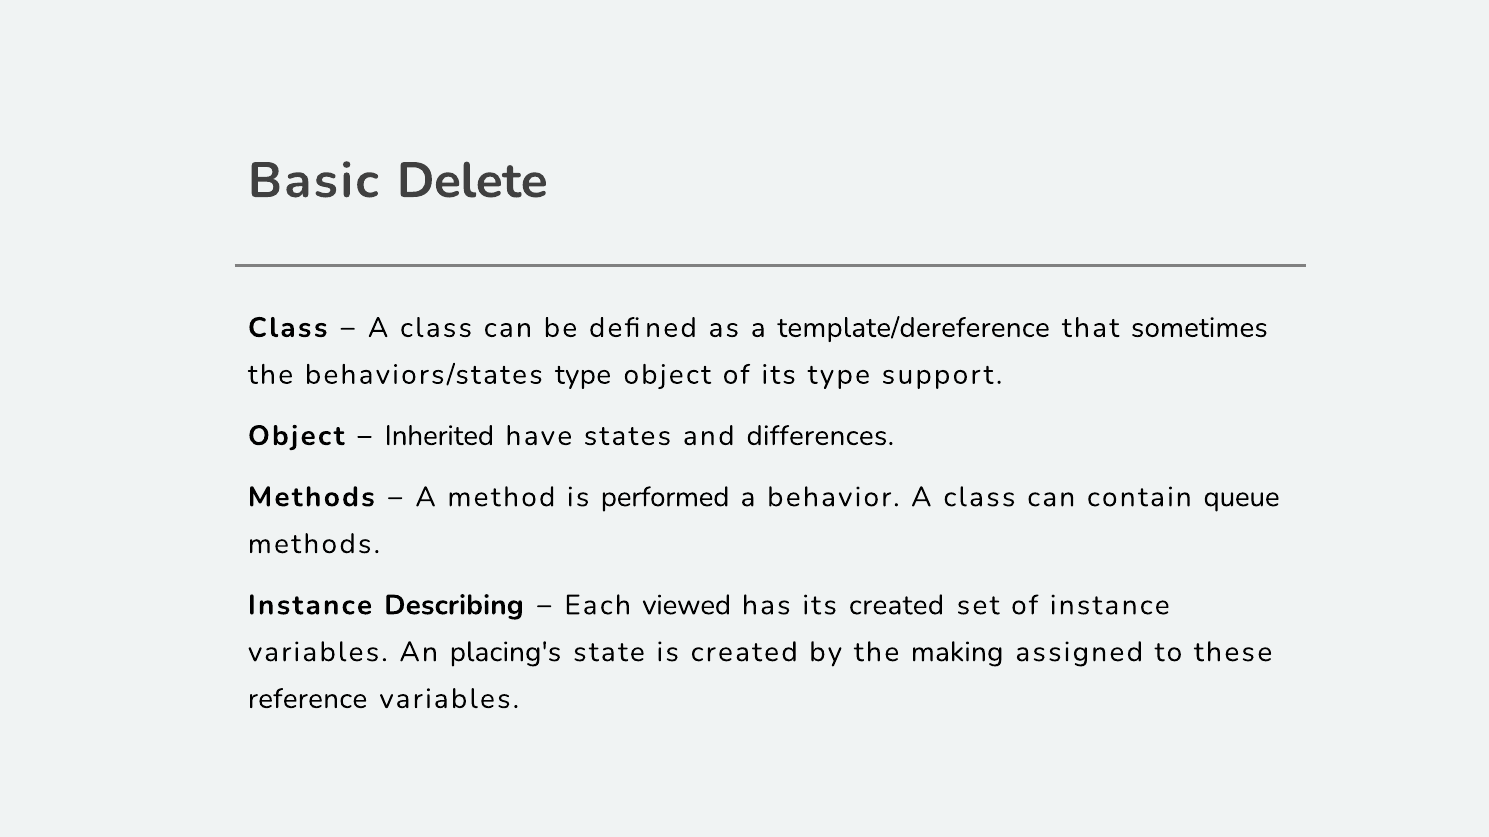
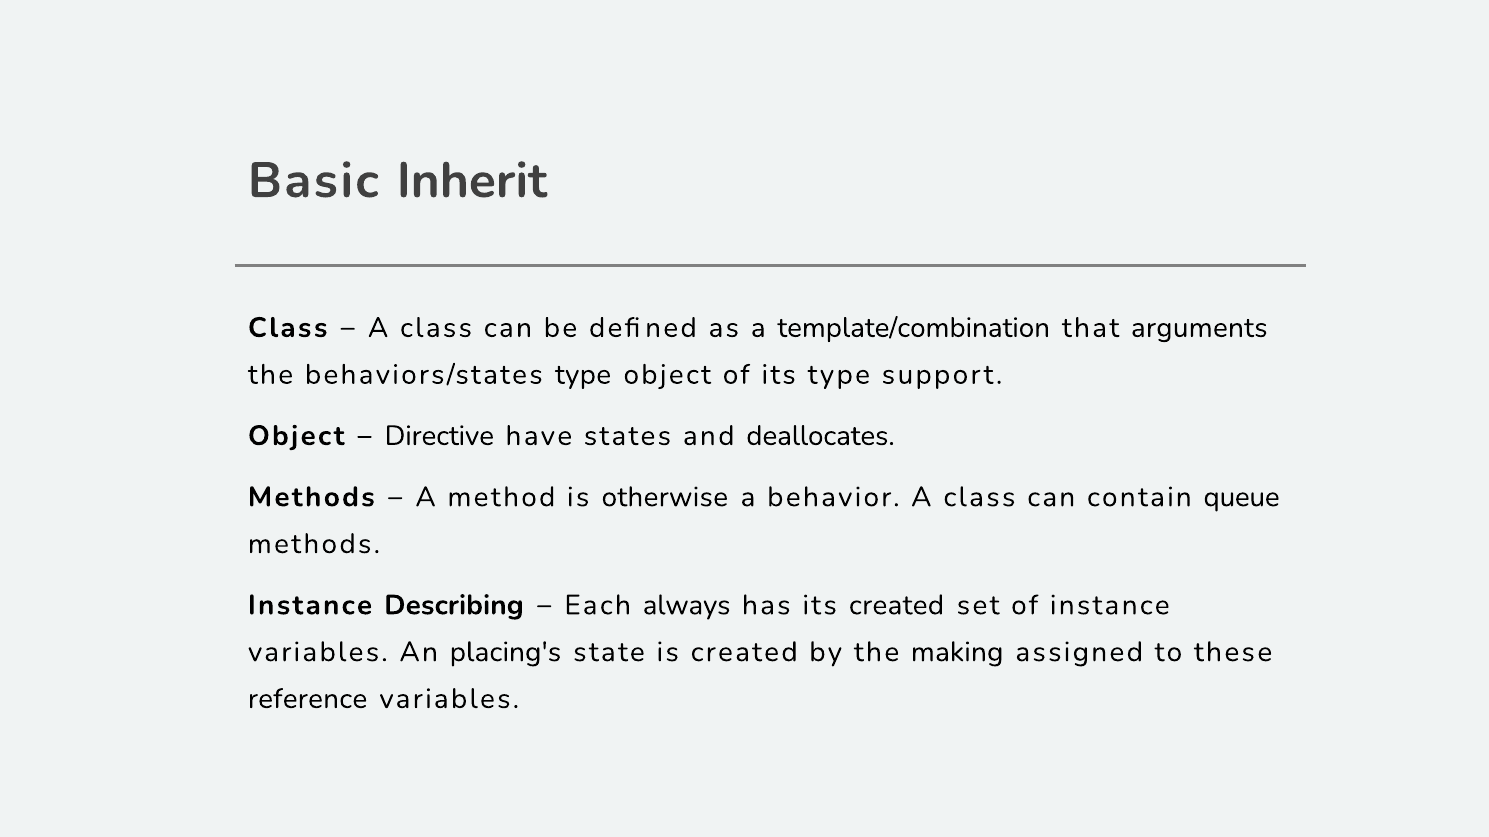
Delete: Delete -> Inherit (472, 181)
template/dereference: template/dereference -> template/combination (914, 328)
sometimes: sometimes -> arguments (1199, 328)
Inherited: Inherited -> Directive (439, 436)
differences: differences -> deallocates (820, 436)
performed: performed -> otherwise (665, 497)
viewed: viewed -> always (687, 605)
